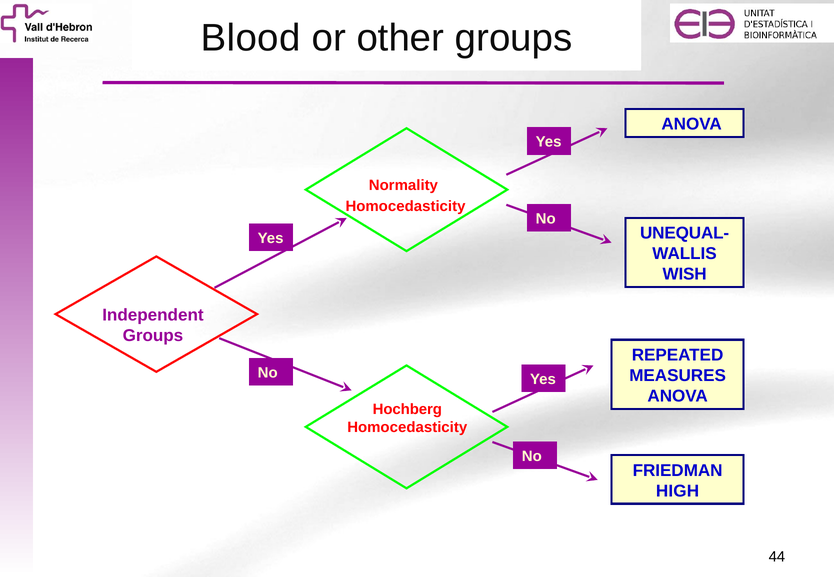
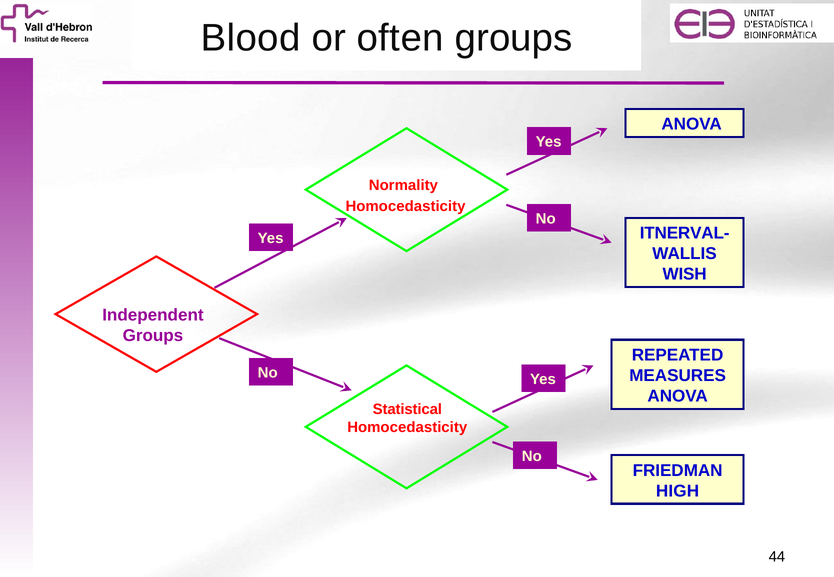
other: other -> often (400, 38)
UNEQUAL-: UNEQUAL- -> ITNERVAL- (685, 233)
Hochberg: Hochberg -> Statistical (407, 410)
